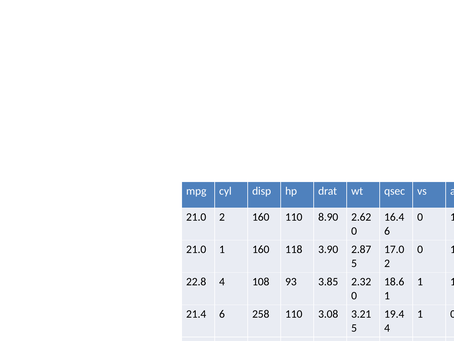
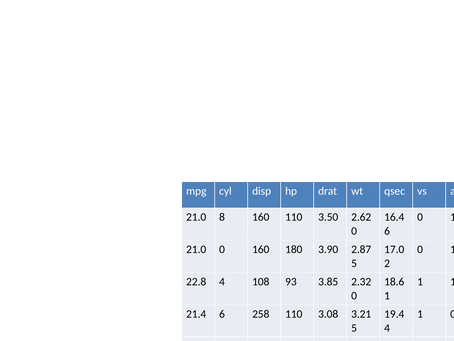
21.0 2: 2 -> 8 (222, 217)
8.90: 8.90 -> 3.50 (328, 217)
21.0 1: 1 -> 0 (222, 249)
118: 118 -> 180 (294, 249)
